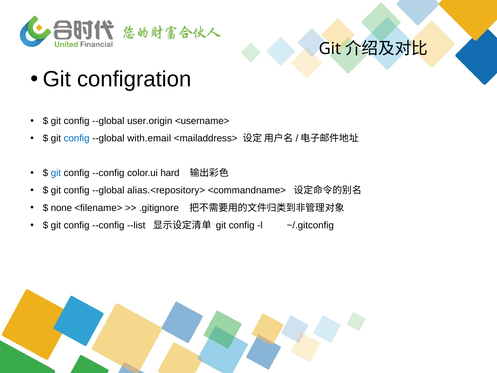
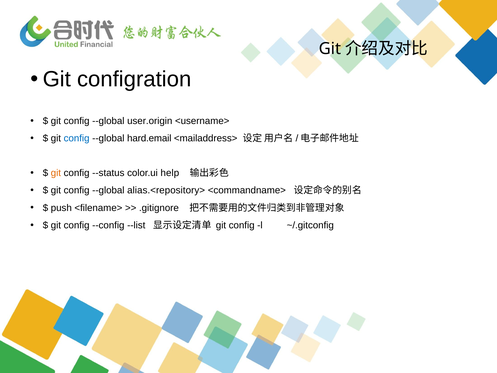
with.email: with.email -> hard.email (149, 138)
git colour: blue -> orange (56, 173)
--config: --config -> --status (108, 173)
hard: hard -> help (170, 173)
none: none -> push (61, 208)
